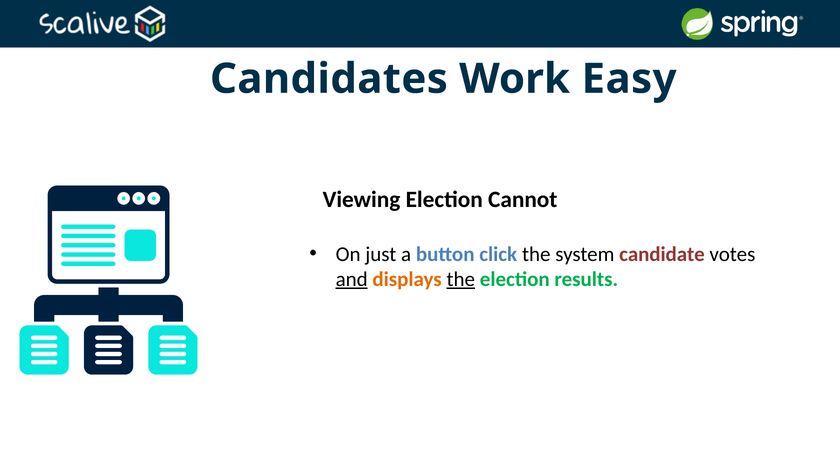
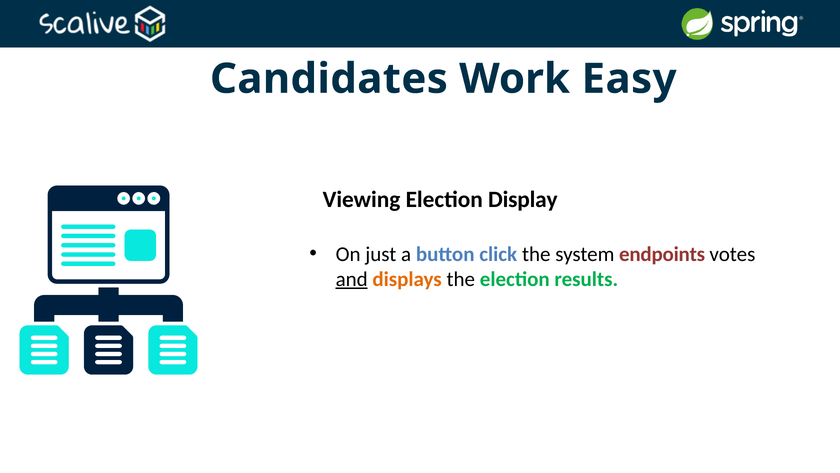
Cannot: Cannot -> Display (523, 199)
candidate: candidate -> endpoints (662, 254)
the underline: present -> none (461, 279)
